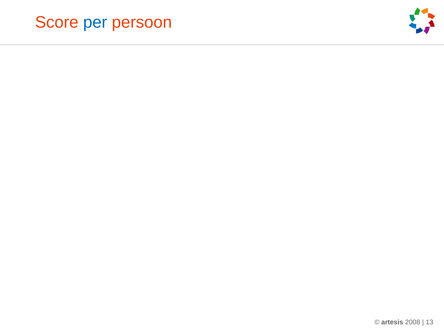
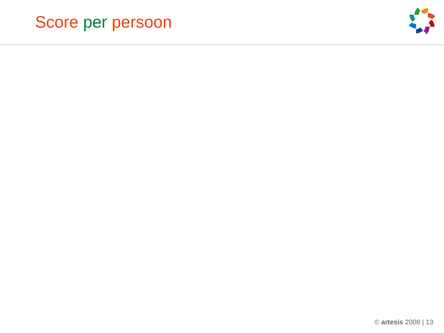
per colour: blue -> green (95, 22)
